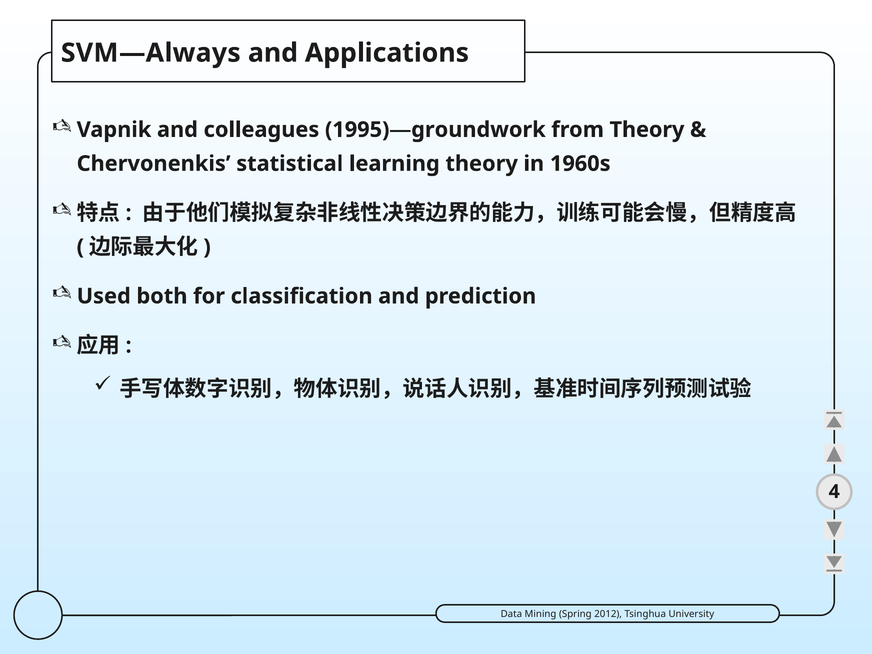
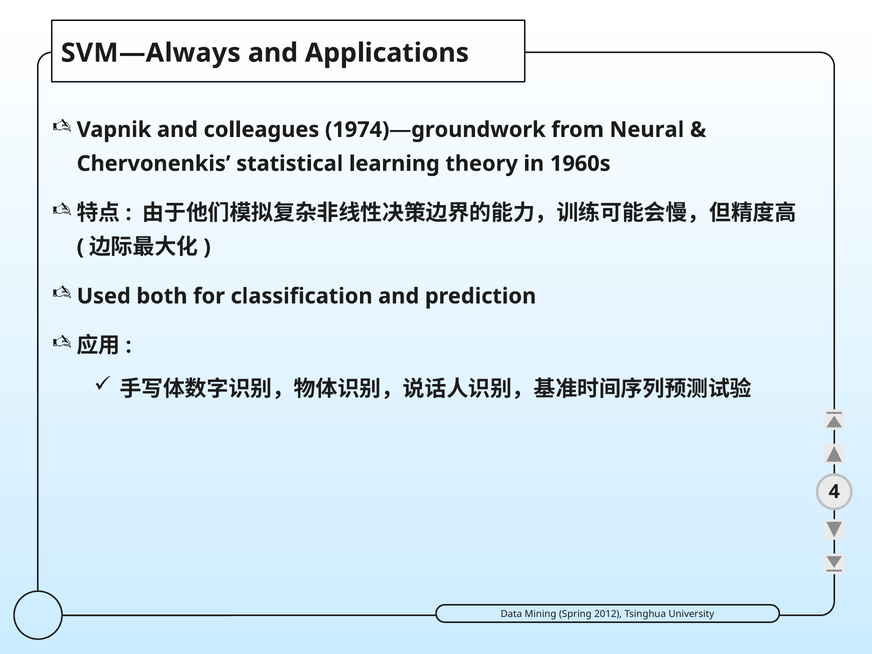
1995)—groundwork: 1995)—groundwork -> 1974)—groundwork (435, 130)
from Theory: Theory -> Neural (647, 130)
